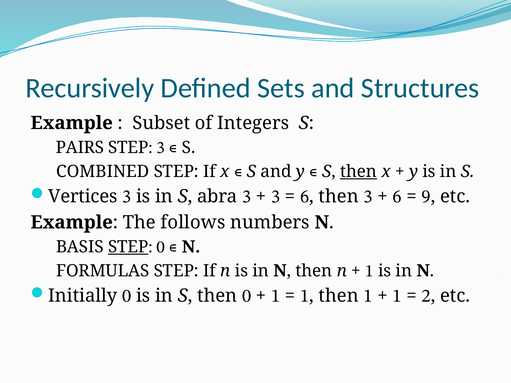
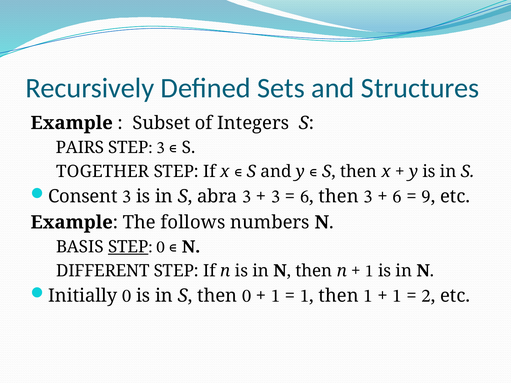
COMBINED: COMBINED -> TOGETHER (103, 172)
then underline: present -> none (359, 172)
Vertices: Vertices -> Consent (83, 197)
FORMULAS: FORMULAS -> DIFFERENT (103, 271)
